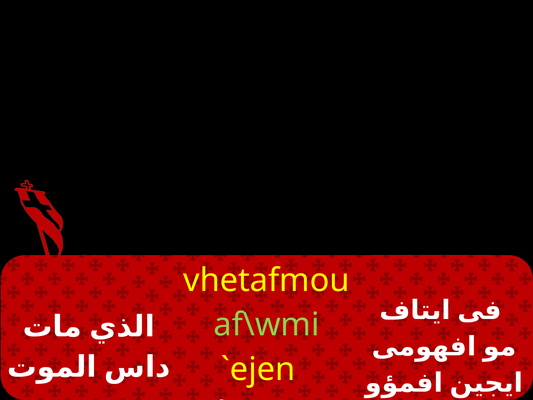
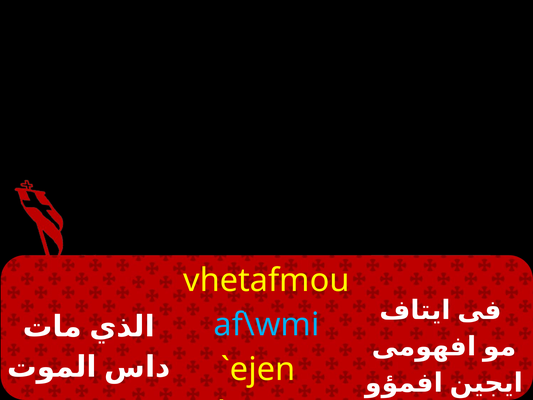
af\wmi colour: light green -> light blue (266, 325)
